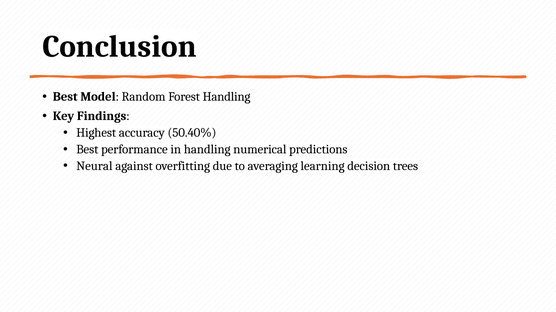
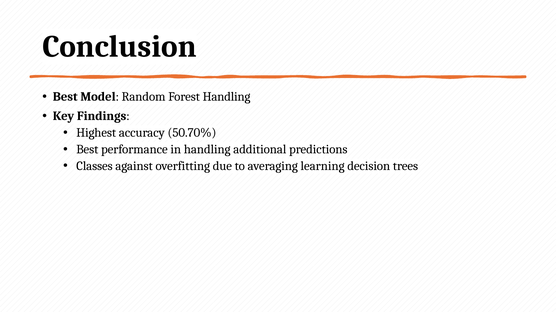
50.40%: 50.40% -> 50.70% (192, 133)
numerical: numerical -> additional (260, 150)
Neural: Neural -> Classes (94, 166)
